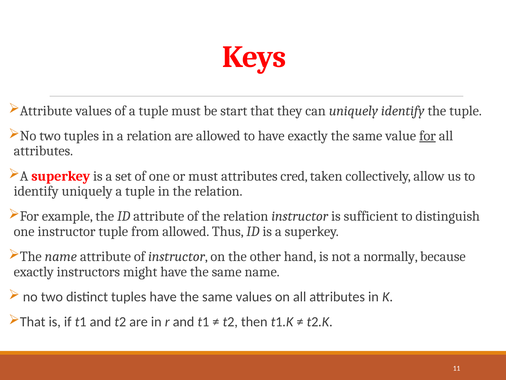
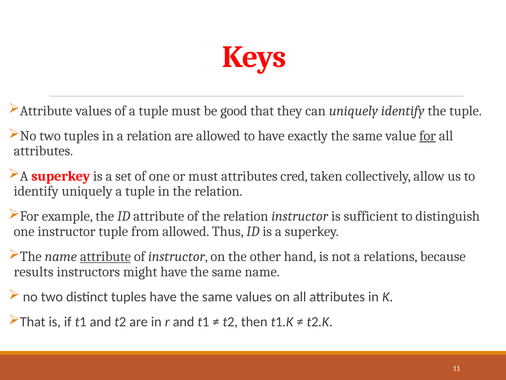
start: start -> good (234, 111)
attribute underline: none -> present (105, 256)
normally: normally -> relations (390, 256)
exactly: exactly -> results (34, 272)
